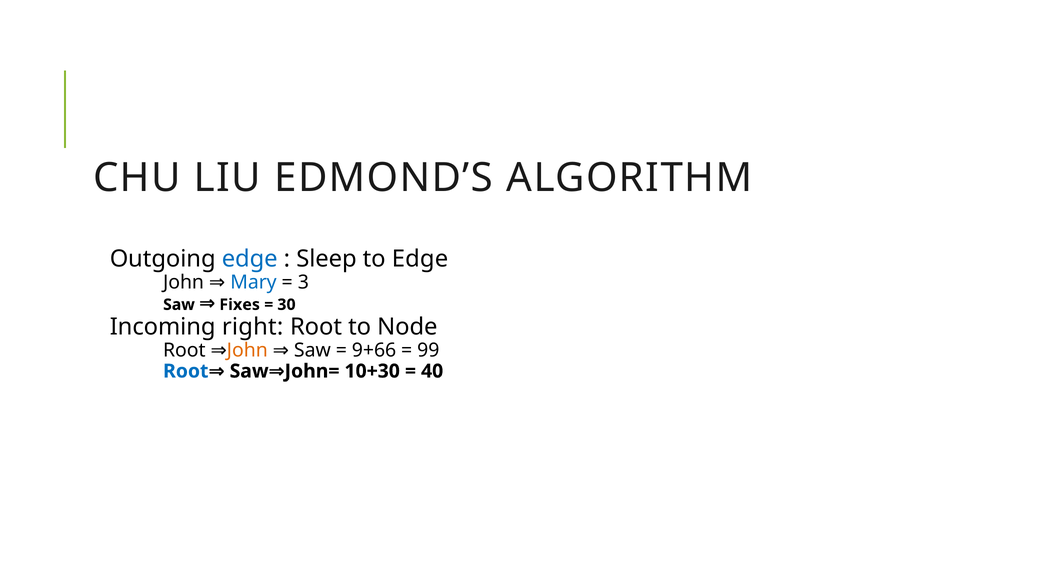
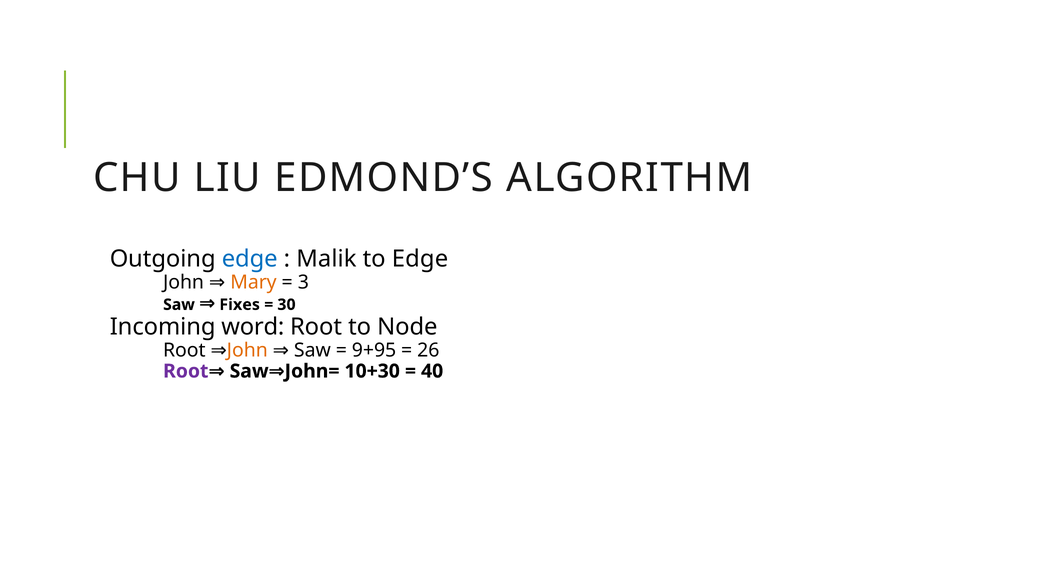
Sleep: Sleep -> Malik (326, 259)
Mary colour: blue -> orange (253, 282)
right: right -> word (253, 327)
9+66: 9+66 -> 9+95 (374, 350)
99: 99 -> 26 (428, 350)
Root colour: blue -> purple (186, 371)
